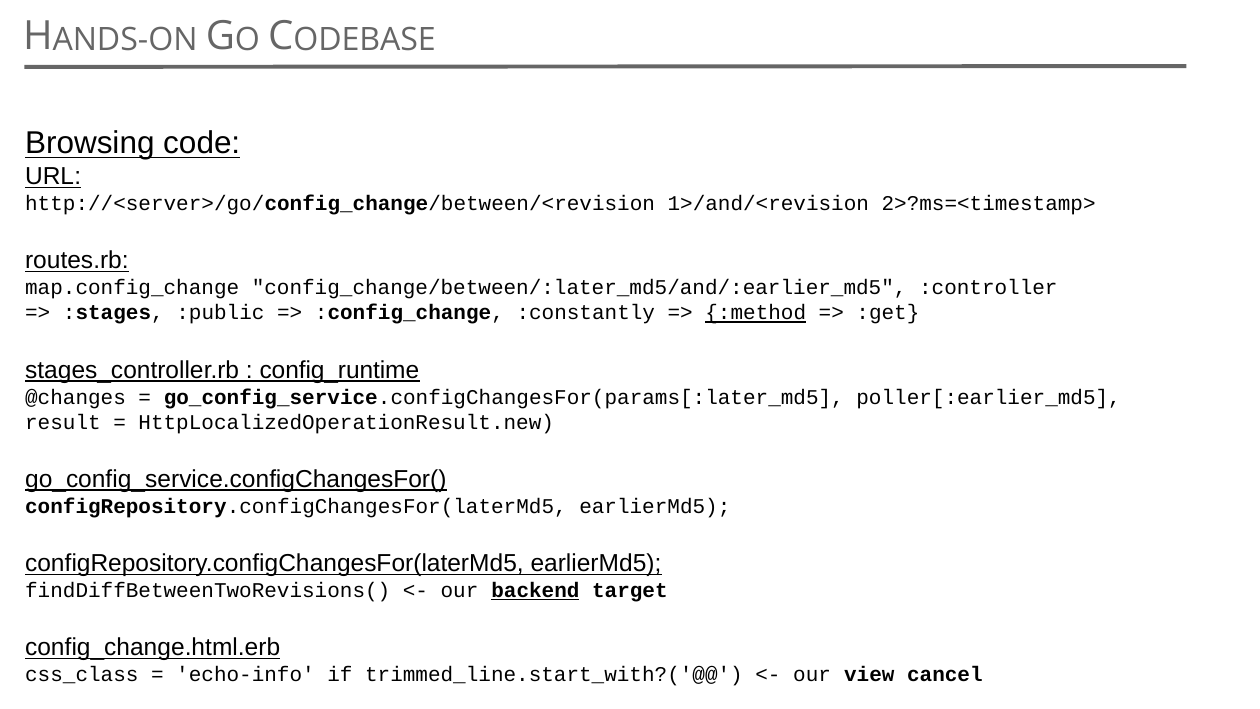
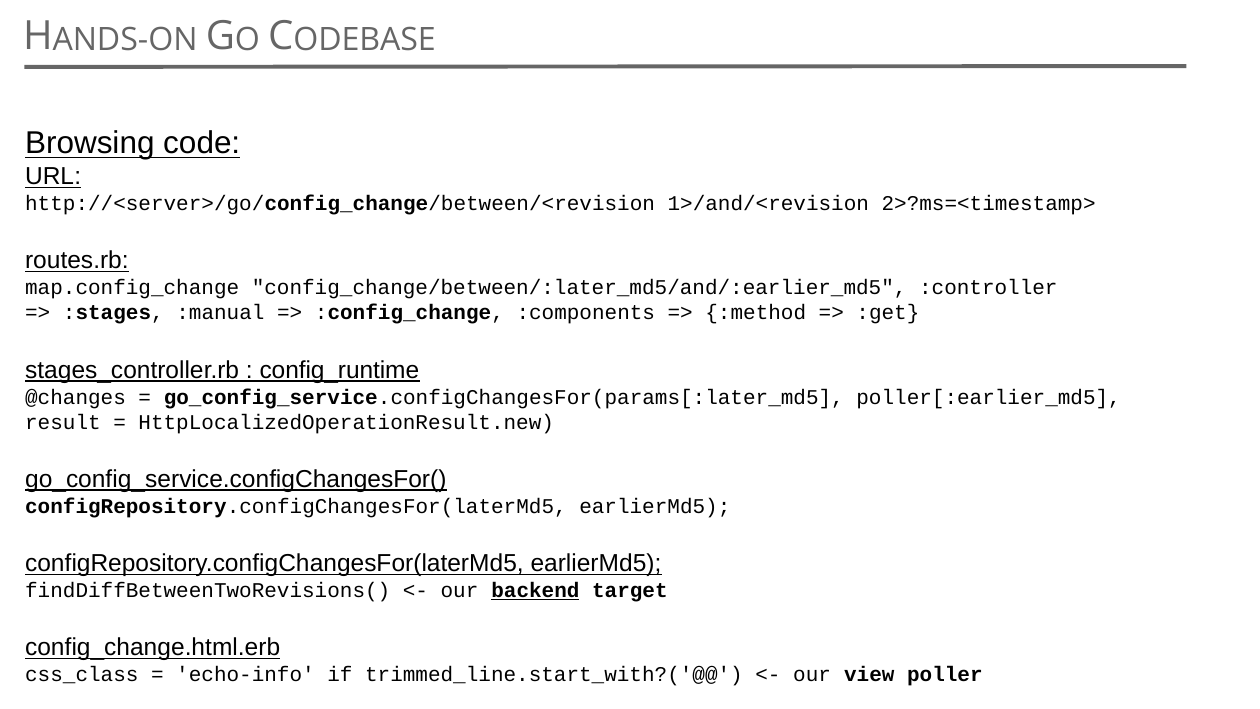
:public: :public -> :manual (220, 313)
:constantly: :constantly -> :components (586, 313)
:method underline: present -> none (756, 313)
cancel: cancel -> poller (945, 674)
